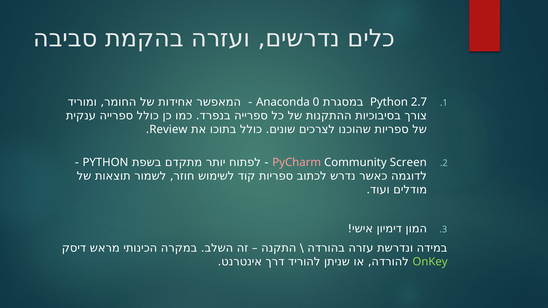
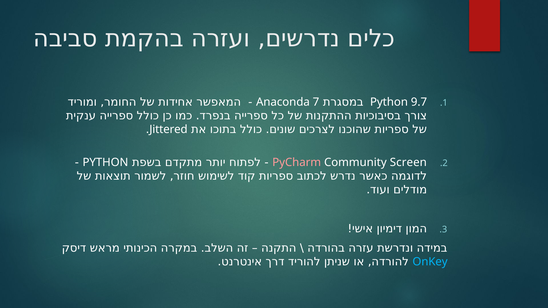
0: 0 -> 7 (316, 102)
2.7: 2.7 -> 9.7 (419, 102)
Review: Review -> Jittered (168, 129)
OnKey colour: light green -> light blue (430, 262)
